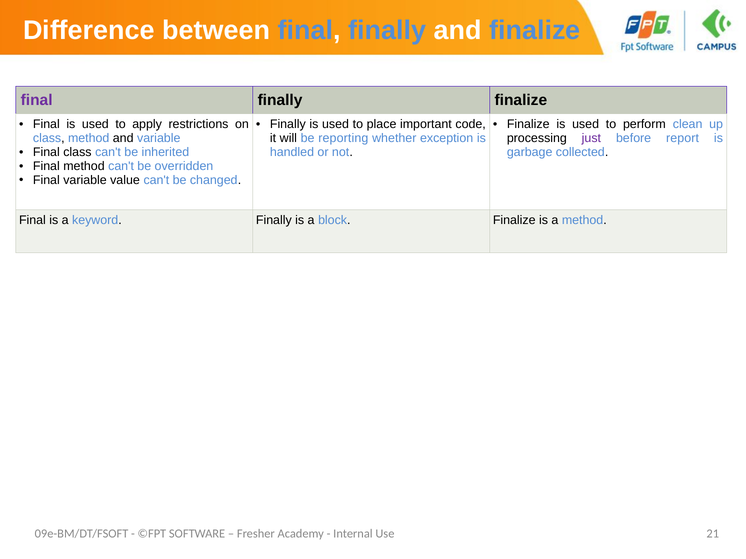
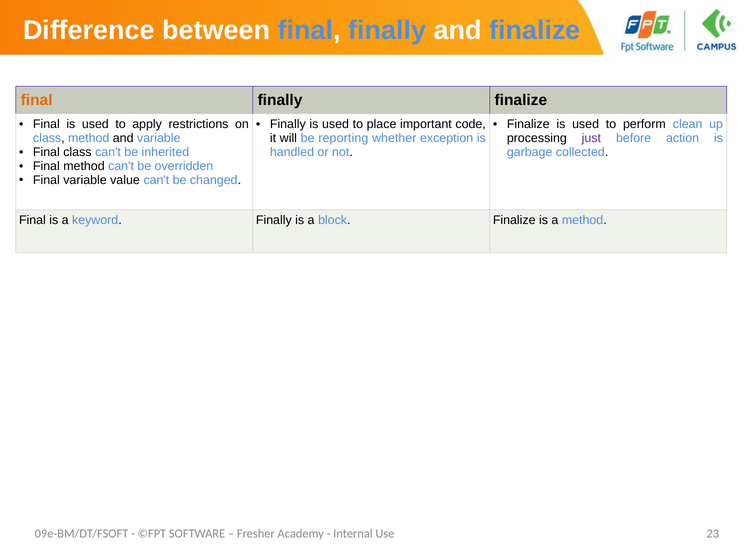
final colour: purple -> orange (37, 100)
report: report -> action (683, 138)
21: 21 -> 23 (713, 534)
